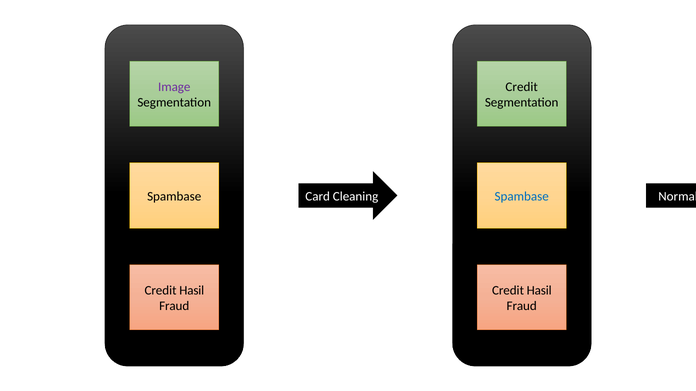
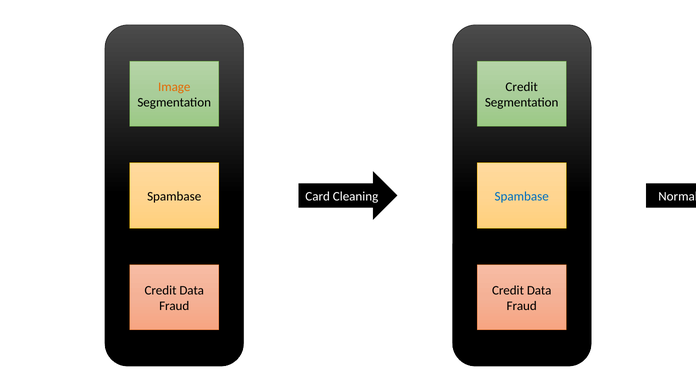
Image colour: purple -> orange (174, 87)
Hasil: Hasil -> Data (192, 291)
Hasil: Hasil -> Data (539, 291)
